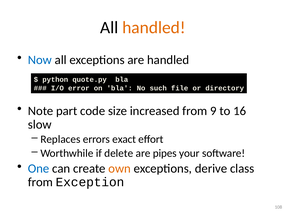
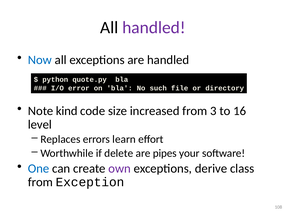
handled colour: orange -> purple (154, 28)
part: part -> kind (67, 111)
9: 9 -> 3 (213, 111)
slow: slow -> level (40, 125)
exact: exact -> learn (124, 140)
own colour: orange -> purple (120, 169)
